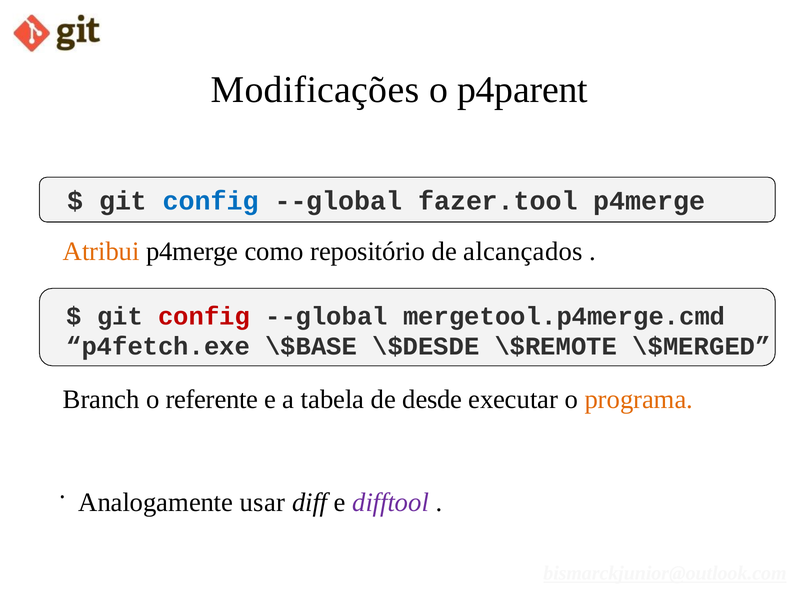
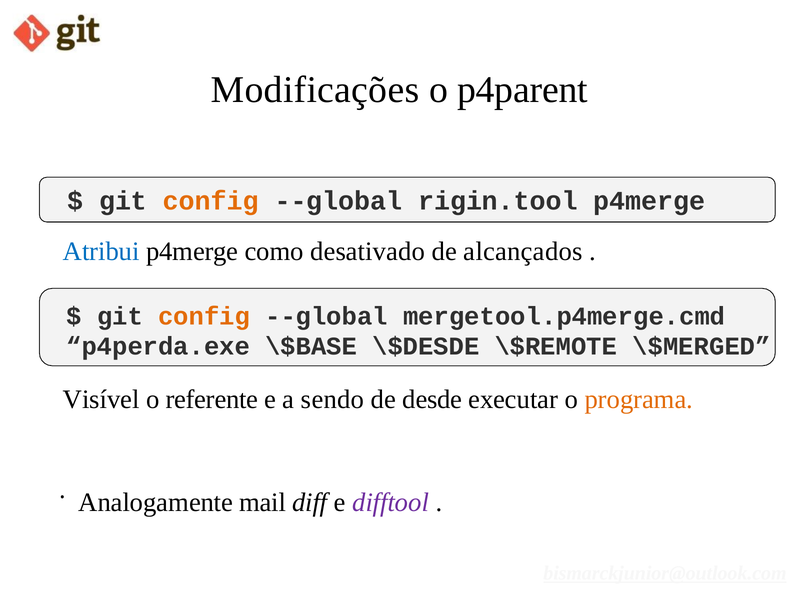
config colour: blue -> orange (211, 201)
fazer.tool: fazer.tool -> rigin.tool (498, 201)
Atribui colour: orange -> blue (101, 251)
repositório: repositório -> desativado (368, 251)
config colour: red -> orange (204, 316)
p4fetch.exe: p4fetch.exe -> p4perda.exe (158, 346)
Branch: Branch -> Visível (101, 399)
tabela: tabela -> sendo (332, 399)
usar: usar -> mail (263, 502)
